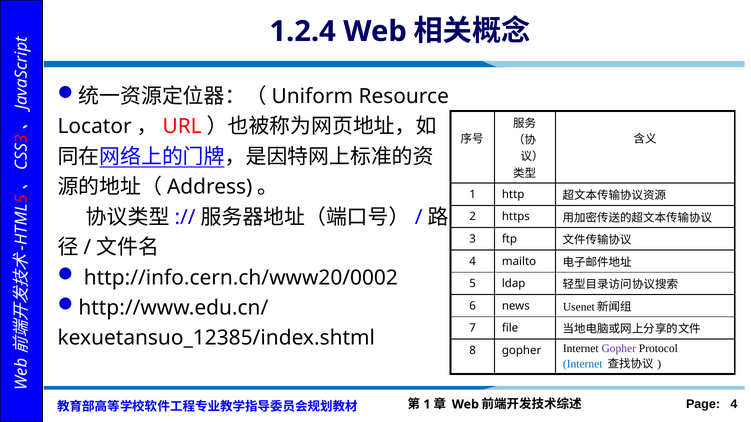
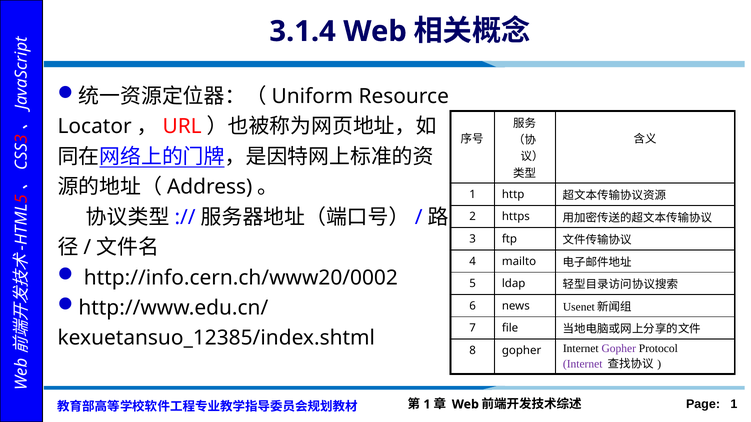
1.2.4: 1.2.4 -> 3.1.4 (303, 31)
Internet colour: blue -> purple (583, 365)
4: 4 -> 1 (734, 405)
